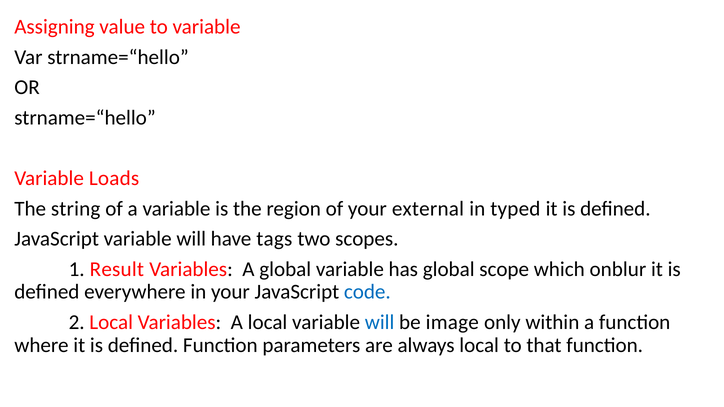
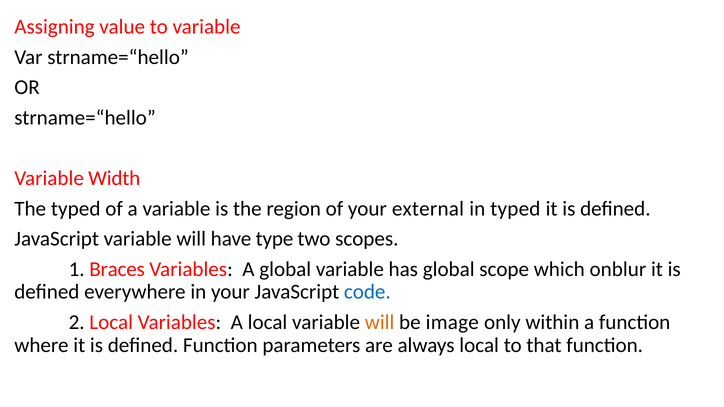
Loads: Loads -> Width (114, 178)
The string: string -> typed (76, 209)
tags: tags -> type (275, 239)
Result: Result -> Braces (117, 269)
will colour: blue -> orange (380, 323)
